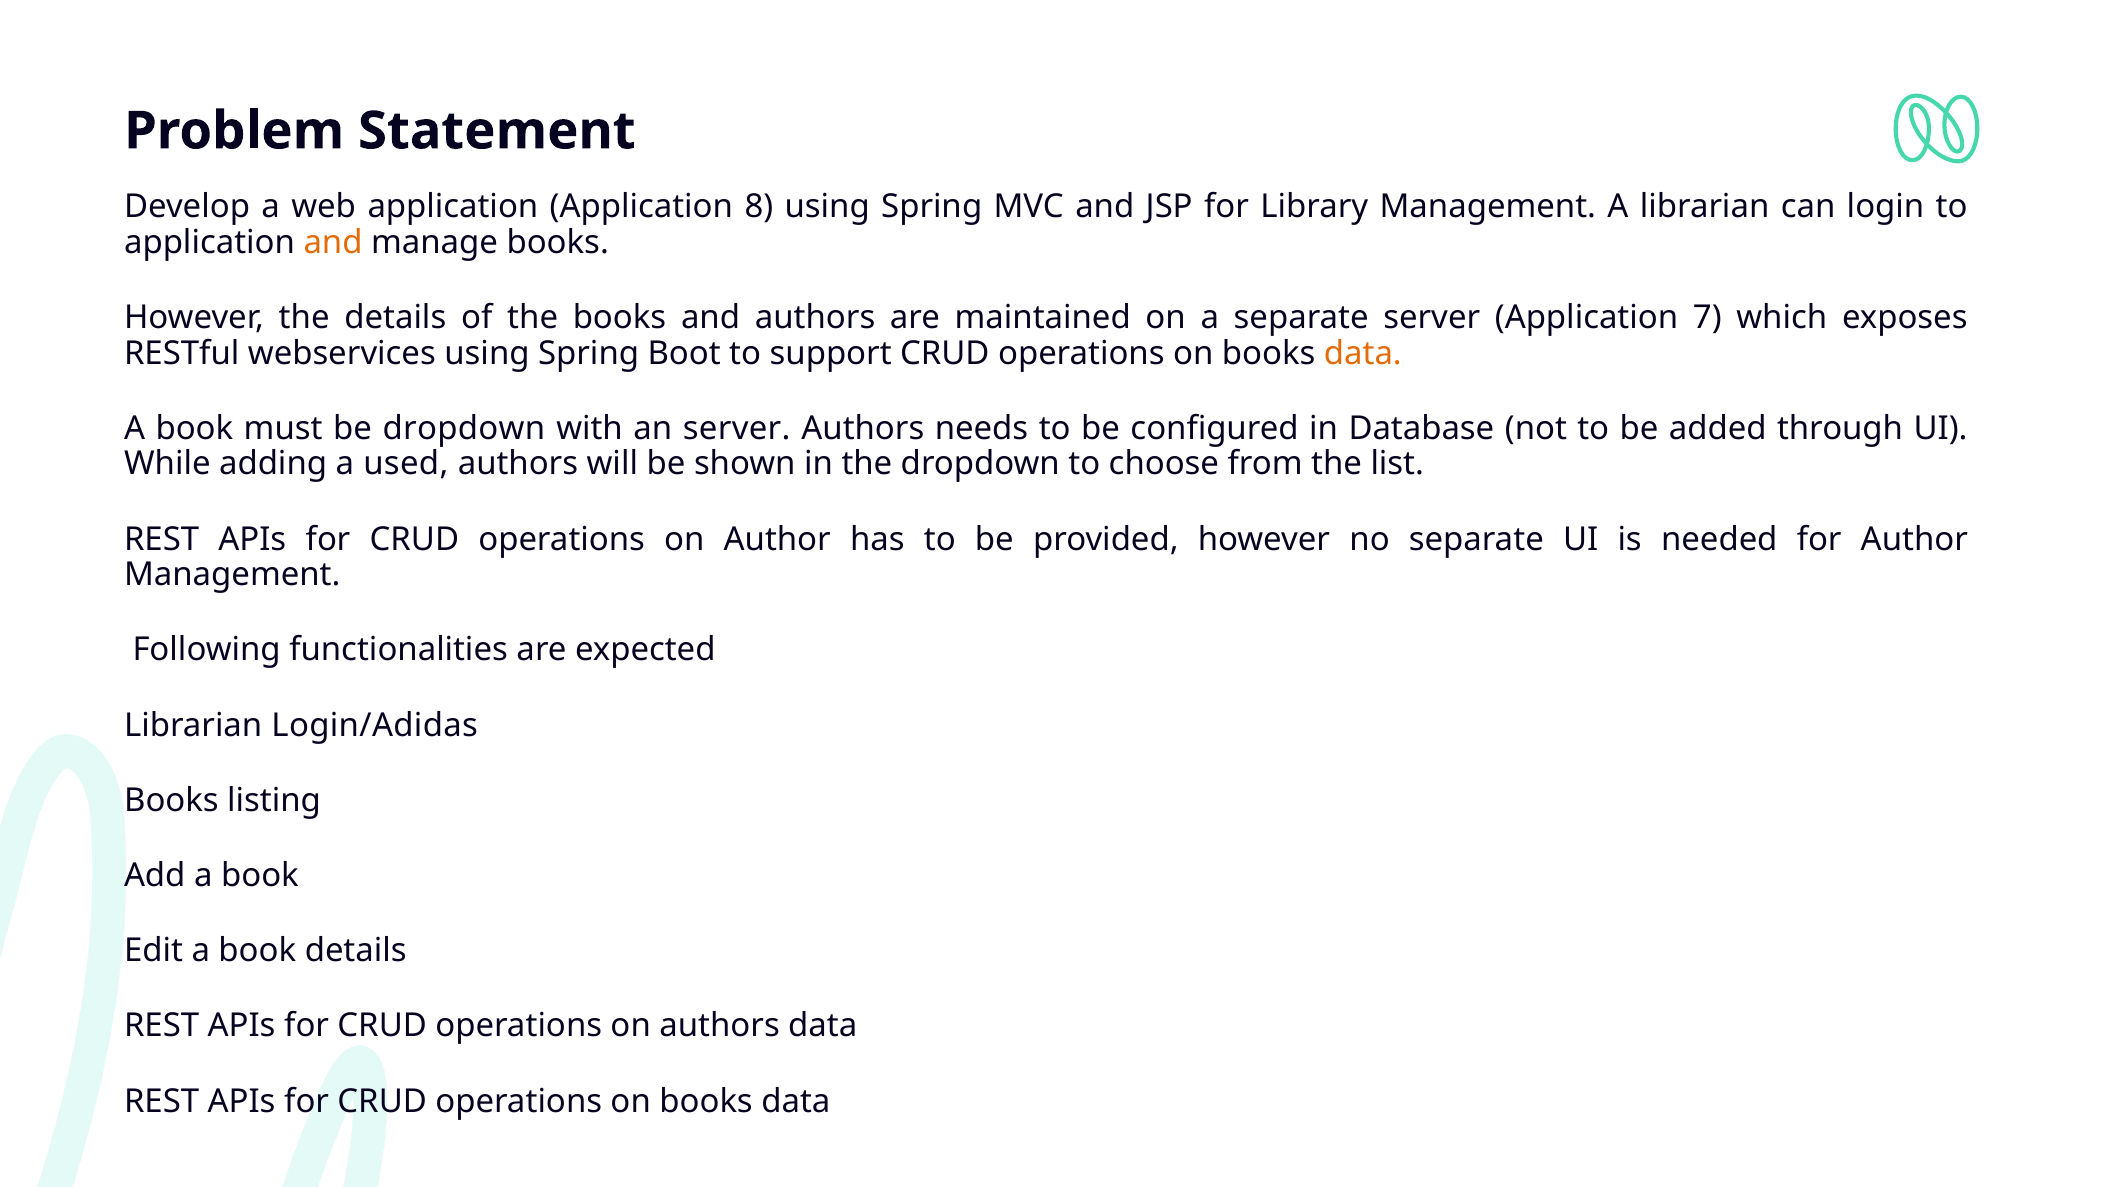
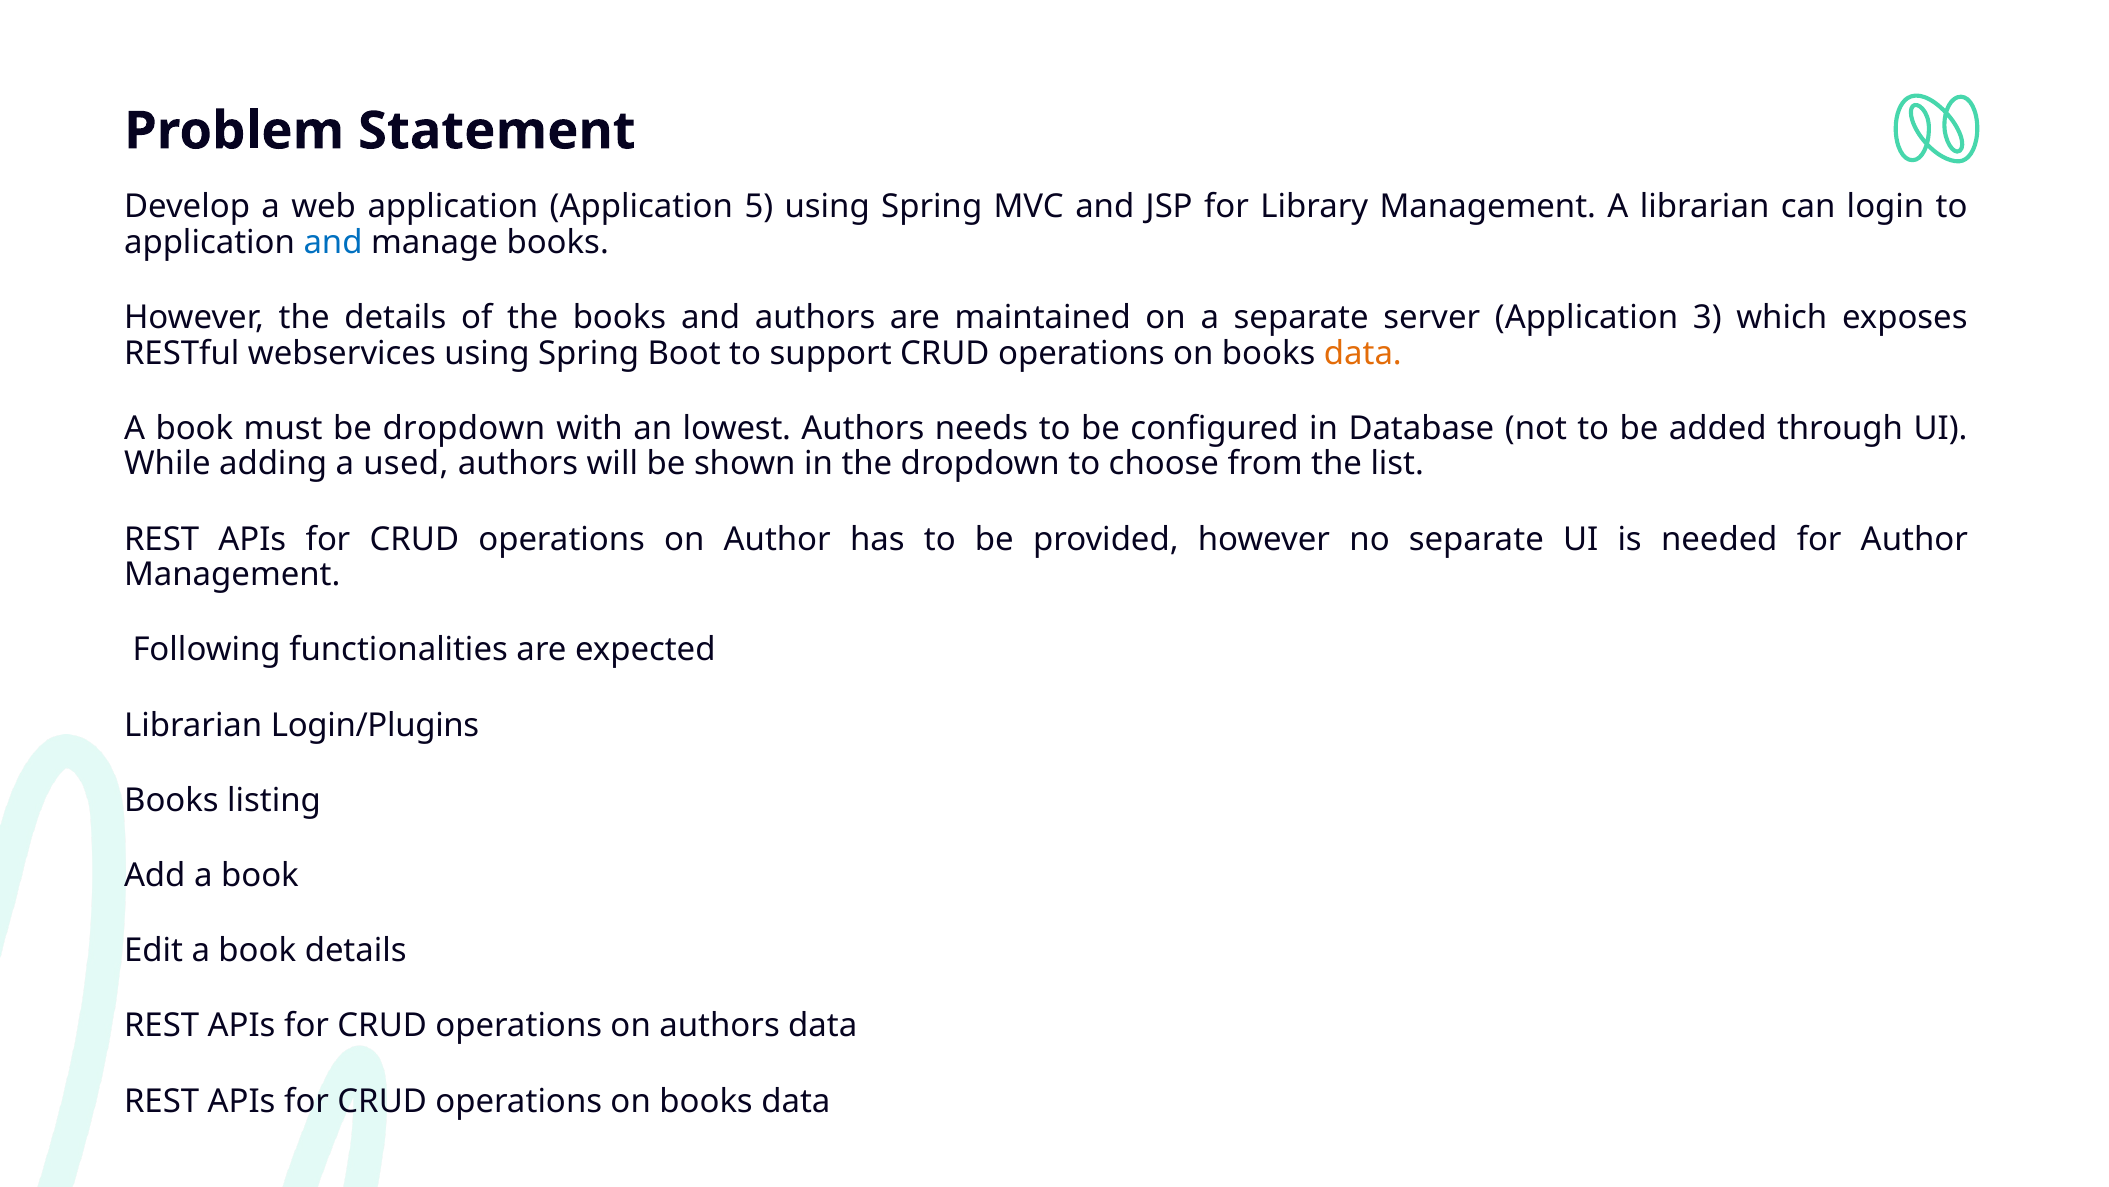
8: 8 -> 5 (759, 207)
and colour: orange -> blue (333, 242)
7: 7 -> 3 (1707, 317)
an server: server -> lowest (737, 428)
Login/Adidas: Login/Adidas -> Login/Plugins (375, 725)
